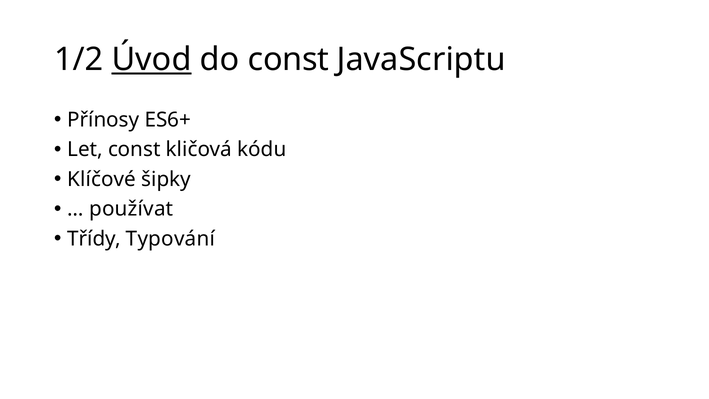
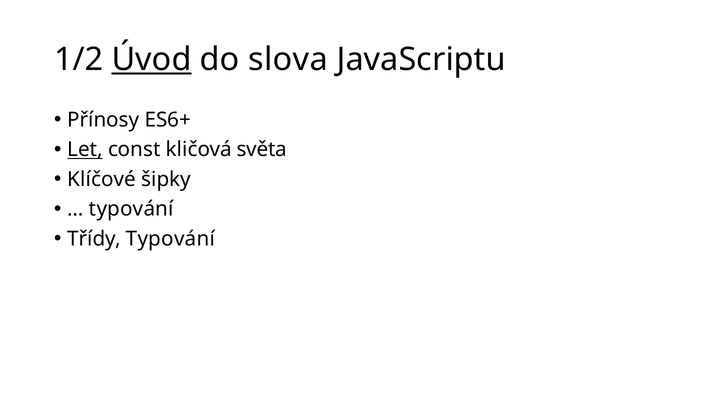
do const: const -> slova (288, 60)
Let underline: none -> present (85, 150)
kódu: kódu -> světa (262, 150)
používat: používat -> typování (131, 209)
